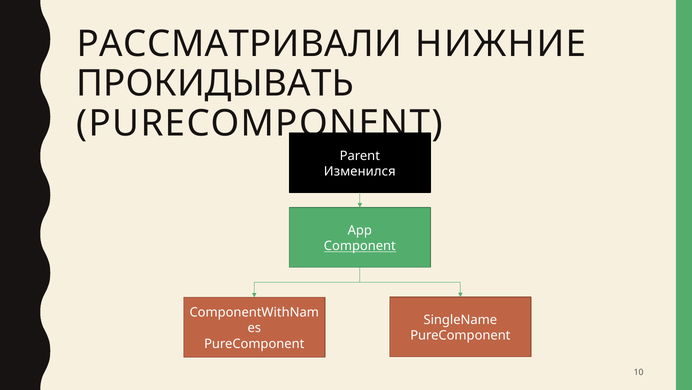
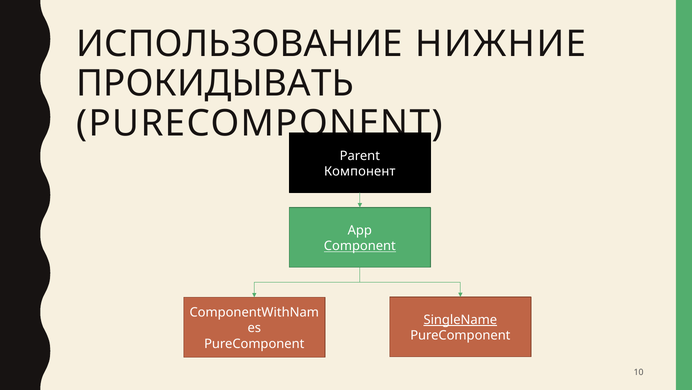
РАССМАТРИВАЛИ: РАССМАТРИВАЛИ -> ИСПОЛЬЗОВАНИЕ (240, 44)
Изменился: Изменился -> Компонент (360, 171)
SingleName underline: none -> present (460, 319)
